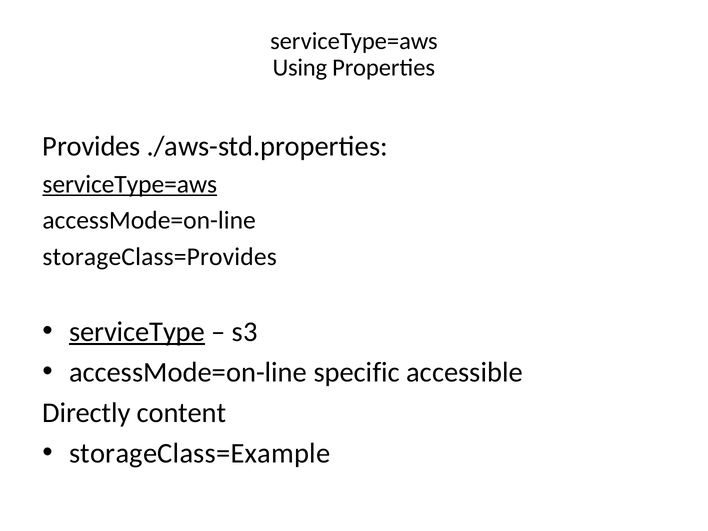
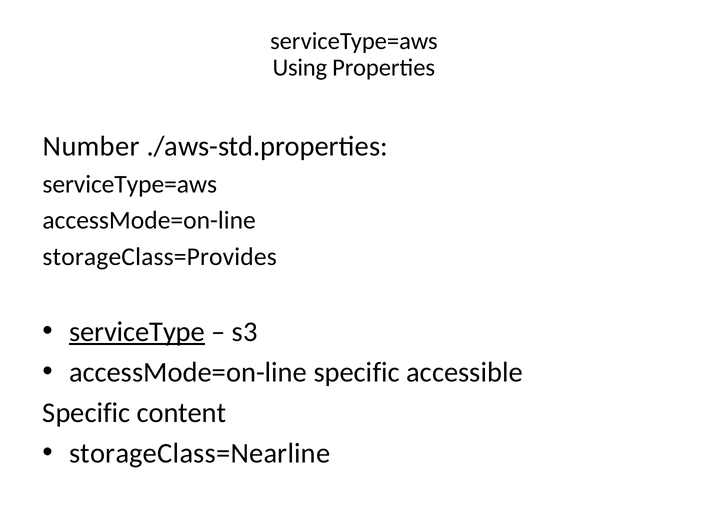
Provides: Provides -> Number (91, 147)
serviceType=aws underline: present -> none (130, 184)
Directly: Directly -> Specific (86, 413)
storageClass=Example: storageClass=Example -> storageClass=Nearline (200, 453)
